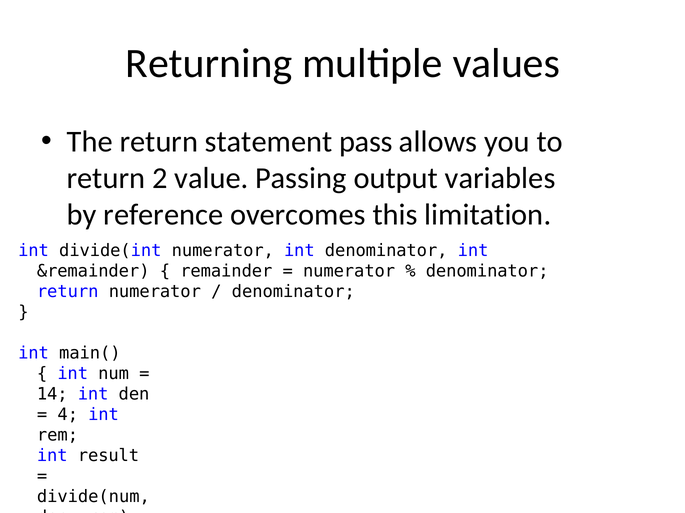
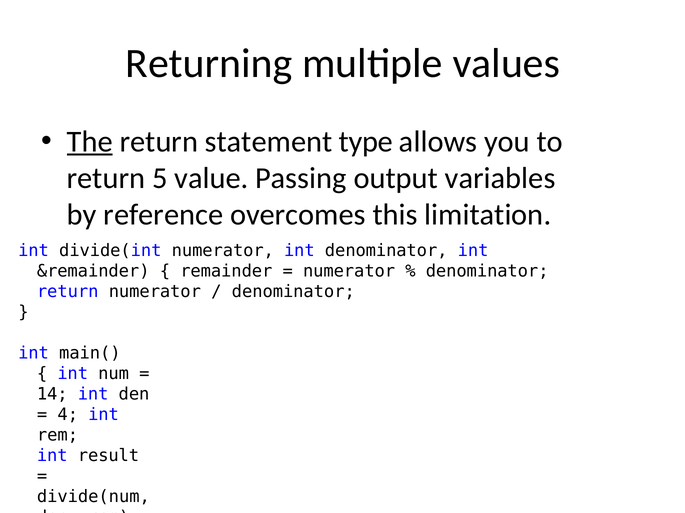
The underline: none -> present (90, 142)
pass: pass -> type (366, 142)
2: 2 -> 5 (160, 178)
